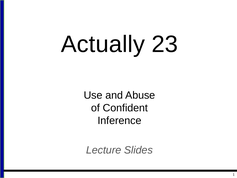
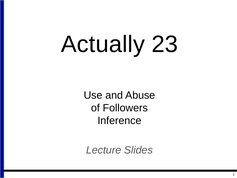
Confident: Confident -> Followers (125, 108)
